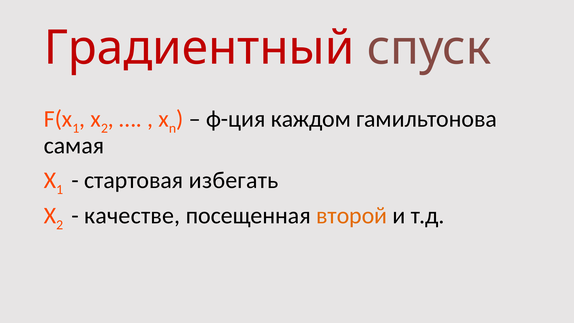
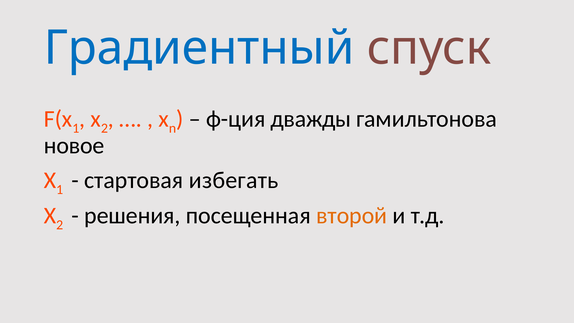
Градиентный colour: red -> blue (199, 48)
каждом: каждом -> дважды (311, 119)
самая: самая -> новое (74, 146)
качестве: качестве -> решения (132, 216)
